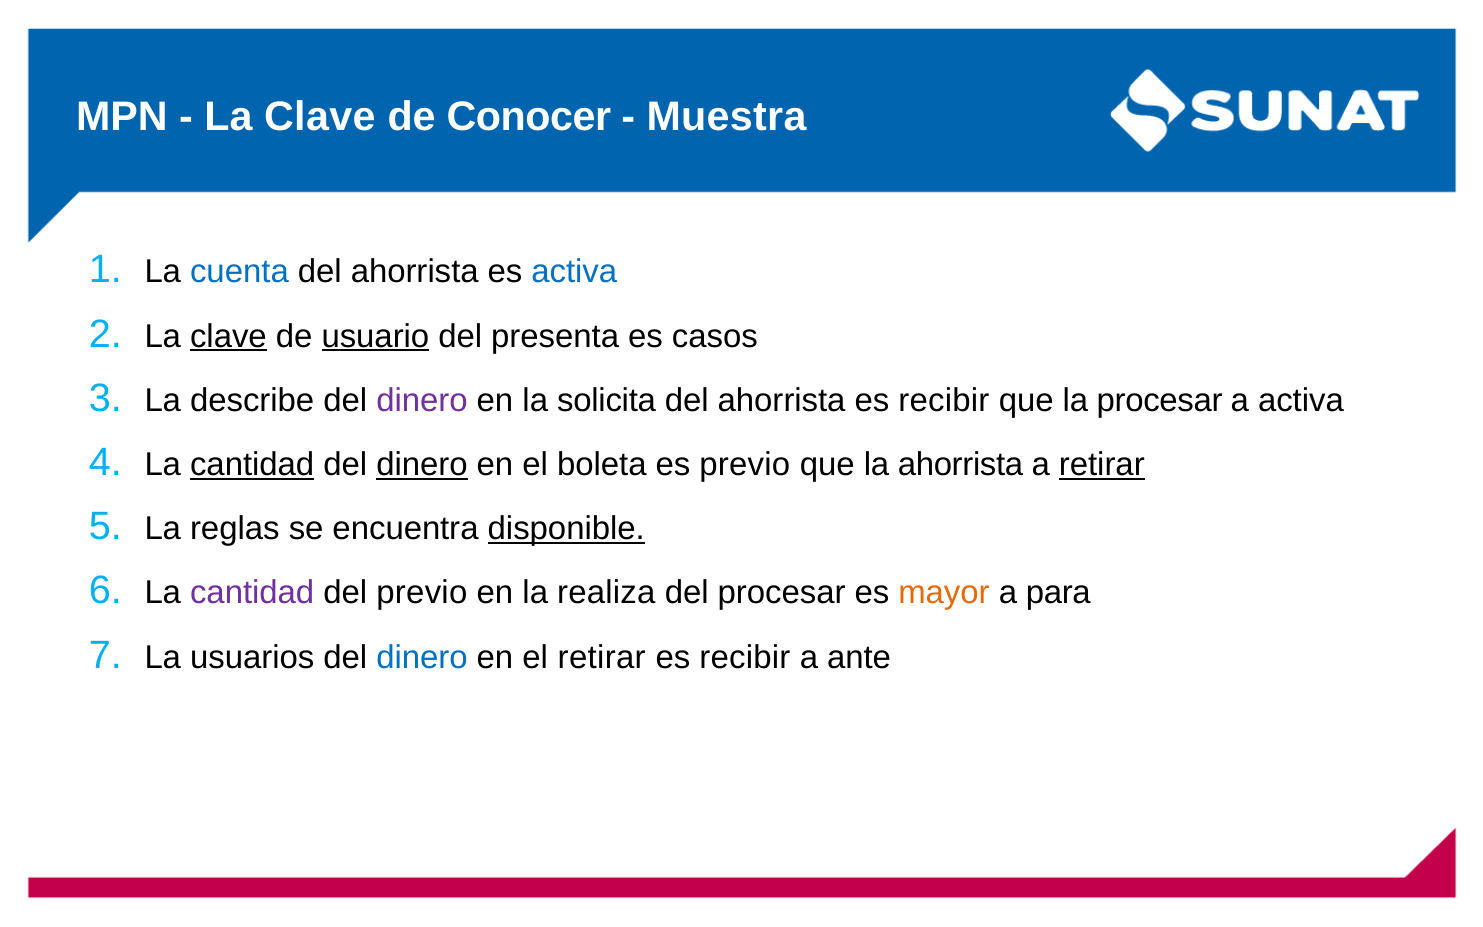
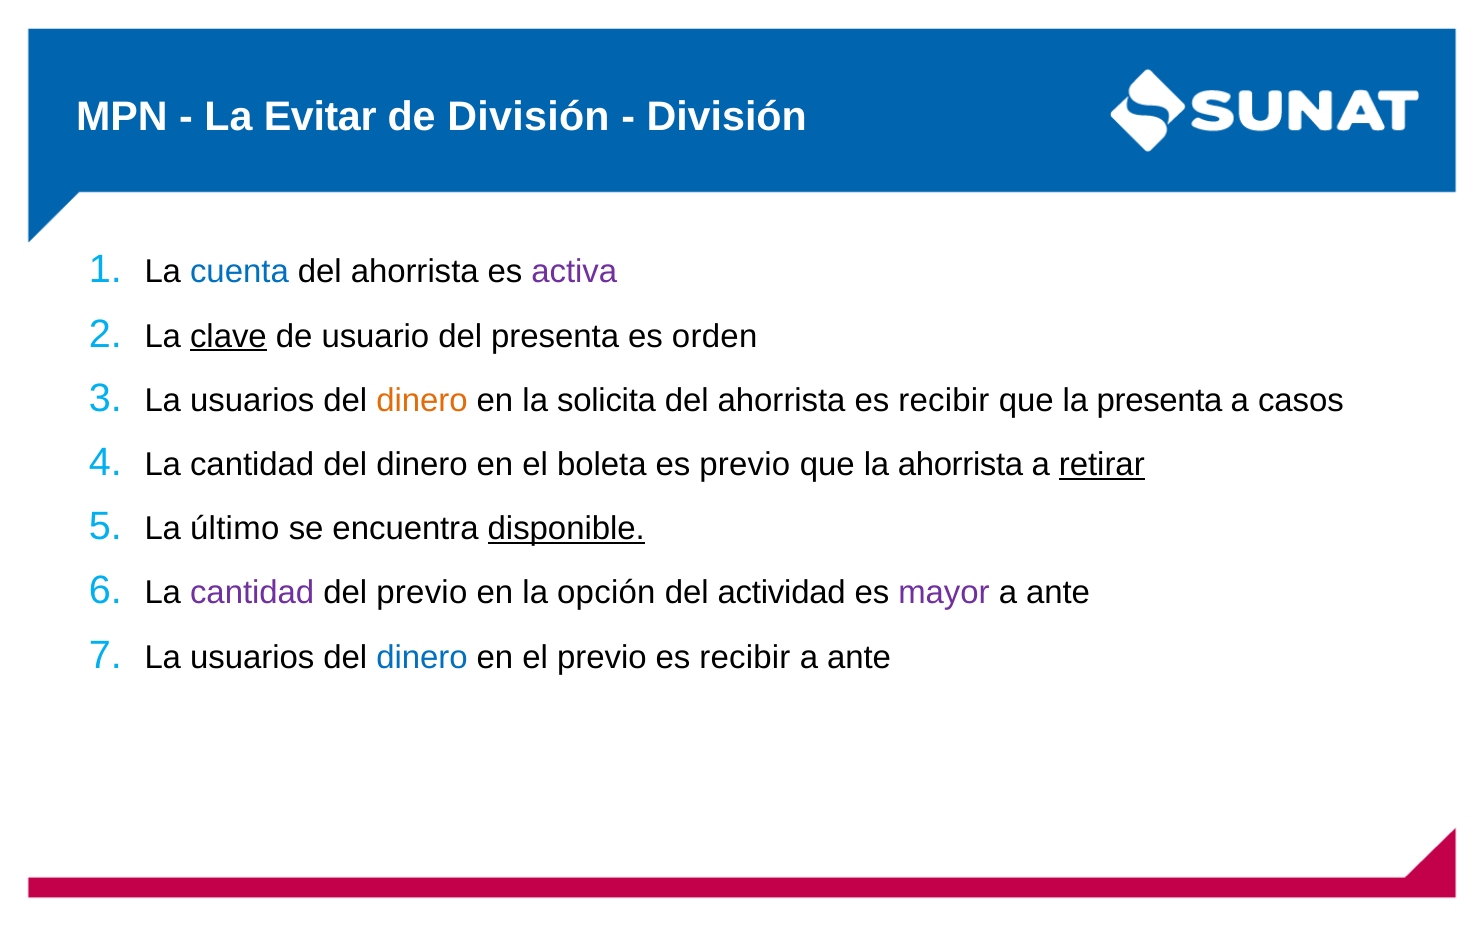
Clave: Clave -> Evitar (320, 117)
de Conocer: Conocer -> División (528, 117)
Muestra: Muestra -> División (727, 117)
activa colour: blue -> purple (574, 272)
usuario underline: present -> none (375, 336)
casos: casos -> orden (715, 336)
describe: describe -> usuarios (252, 400)
dinero colour: purple -> orange (422, 400)
la procesar: procesar -> presenta (1160, 400)
a activa: activa -> casos (1301, 400)
cantidad underline: present -> none (252, 465)
dinero underline: present -> none (422, 465)
reglas: reglas -> último (235, 529)
realiza: realiza -> opción (606, 593)
del procesar: procesar -> actividad (782, 593)
mayor colour: orange -> purple (944, 593)
para: para -> ante (1058, 593)
el retirar: retirar -> previo (602, 657)
